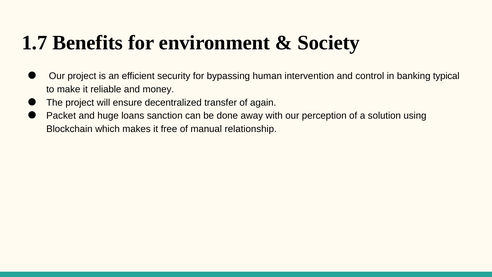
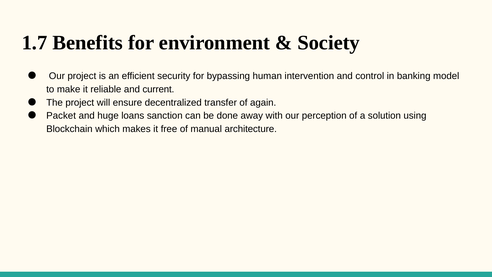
typical: typical -> model (446, 76)
money: money -> current (158, 89)
relationship: relationship -> architecture (251, 129)
